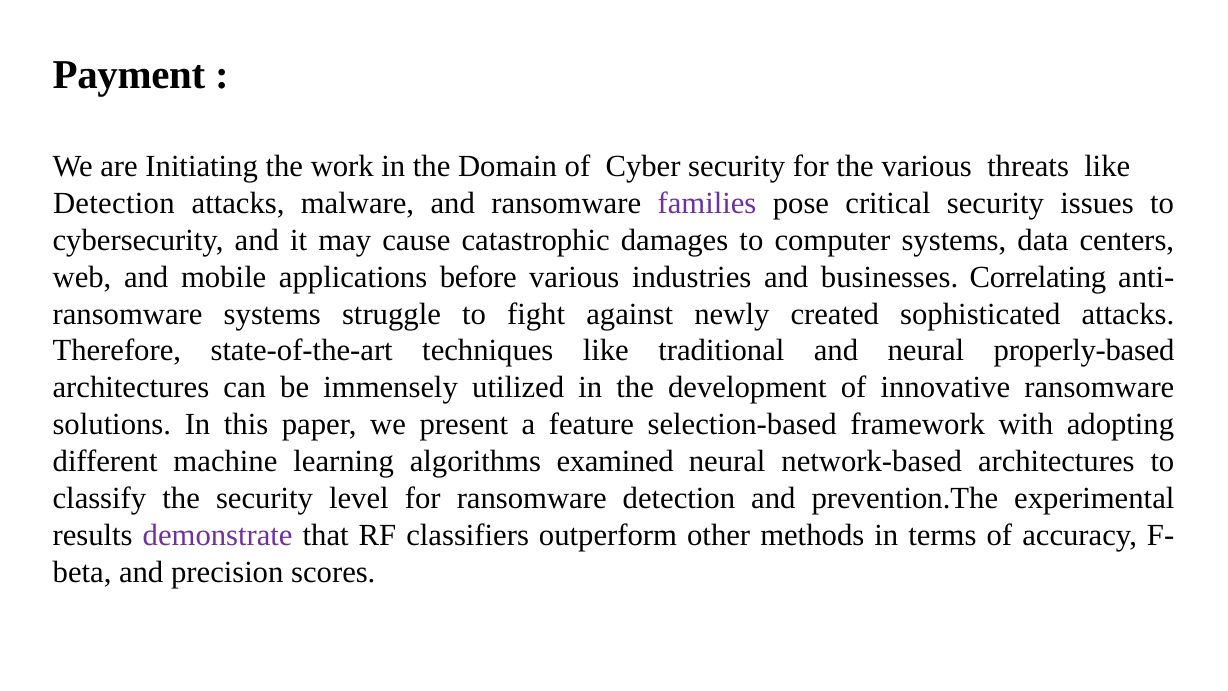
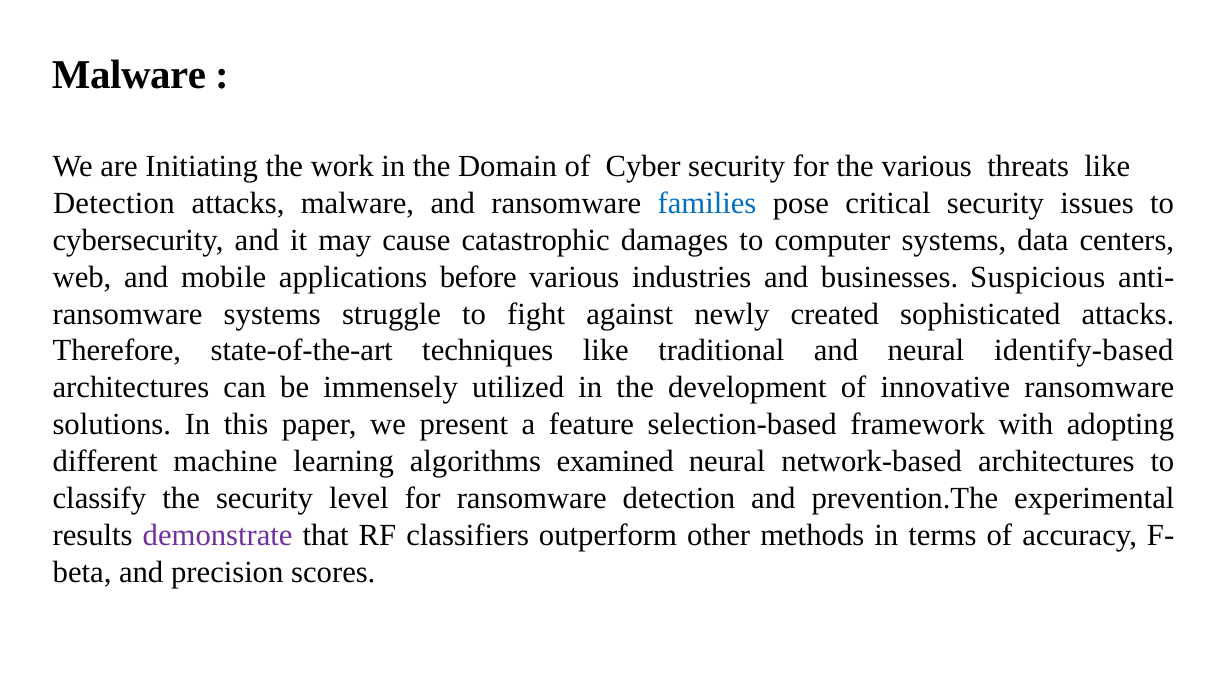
Payment: Payment -> Malware (129, 75)
families colour: purple -> blue (707, 203)
Correlating: Correlating -> Suspicious (1038, 277)
properly-based: properly-based -> identify-based (1084, 351)
